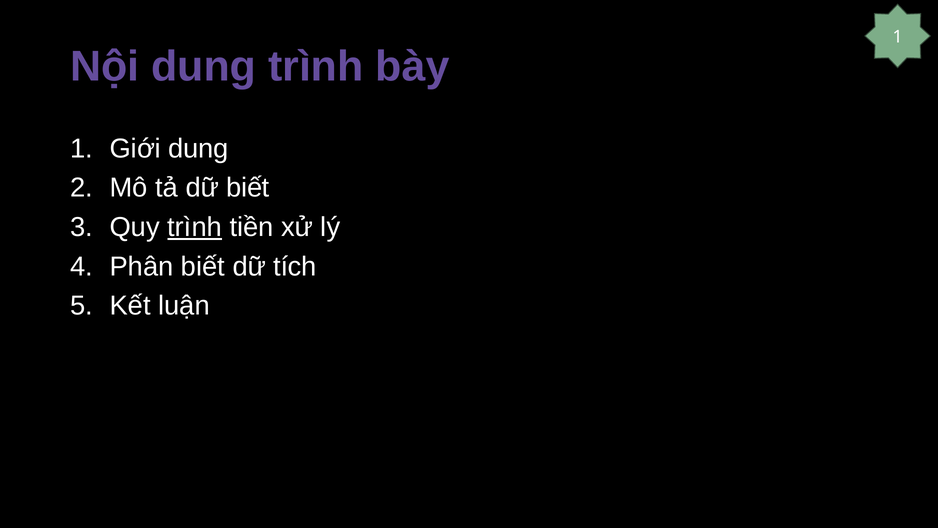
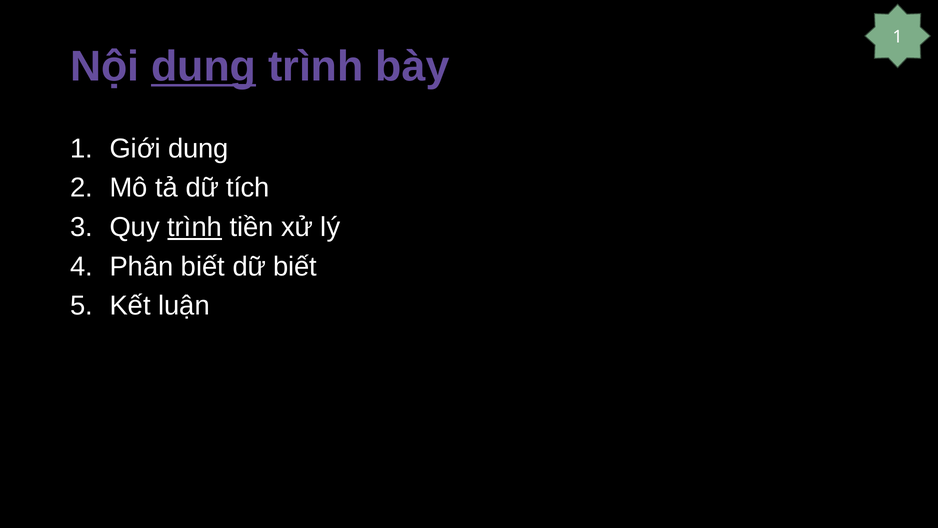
dung underline: none -> present (204, 67)
dữ biết: biết -> tích (248, 188)
dữ tích: tích -> biết (295, 266)
